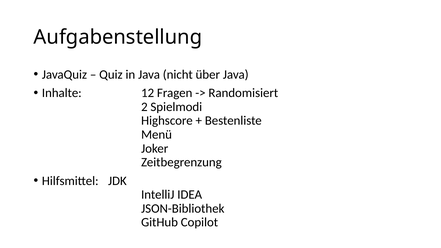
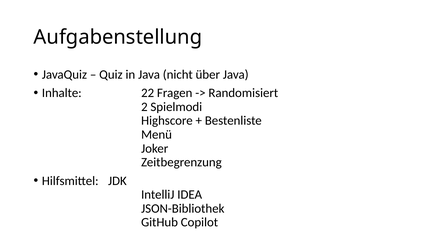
12: 12 -> 22 (148, 93)
